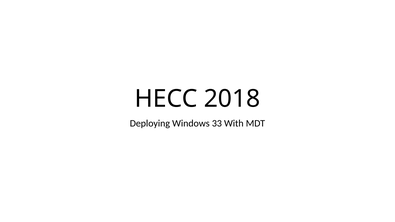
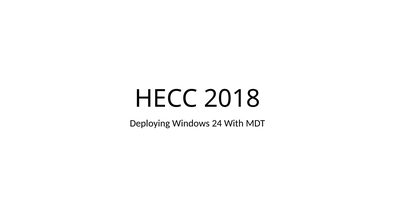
33: 33 -> 24 (217, 123)
